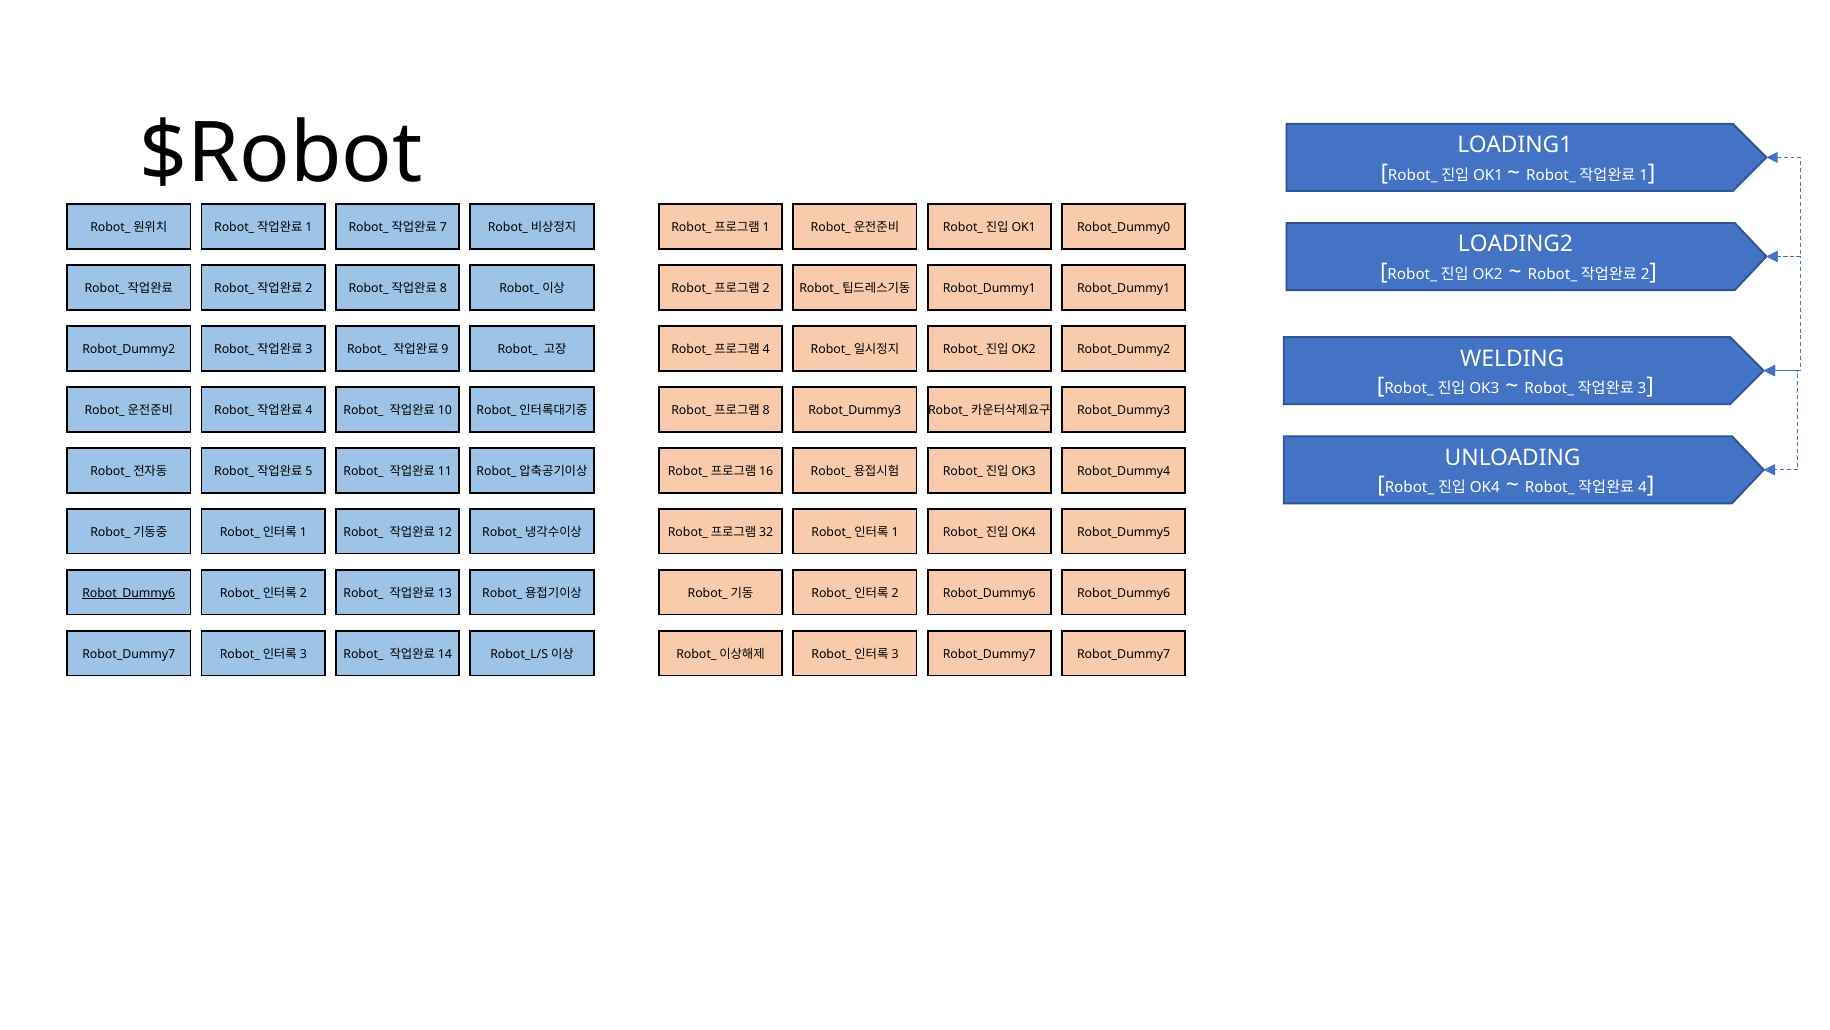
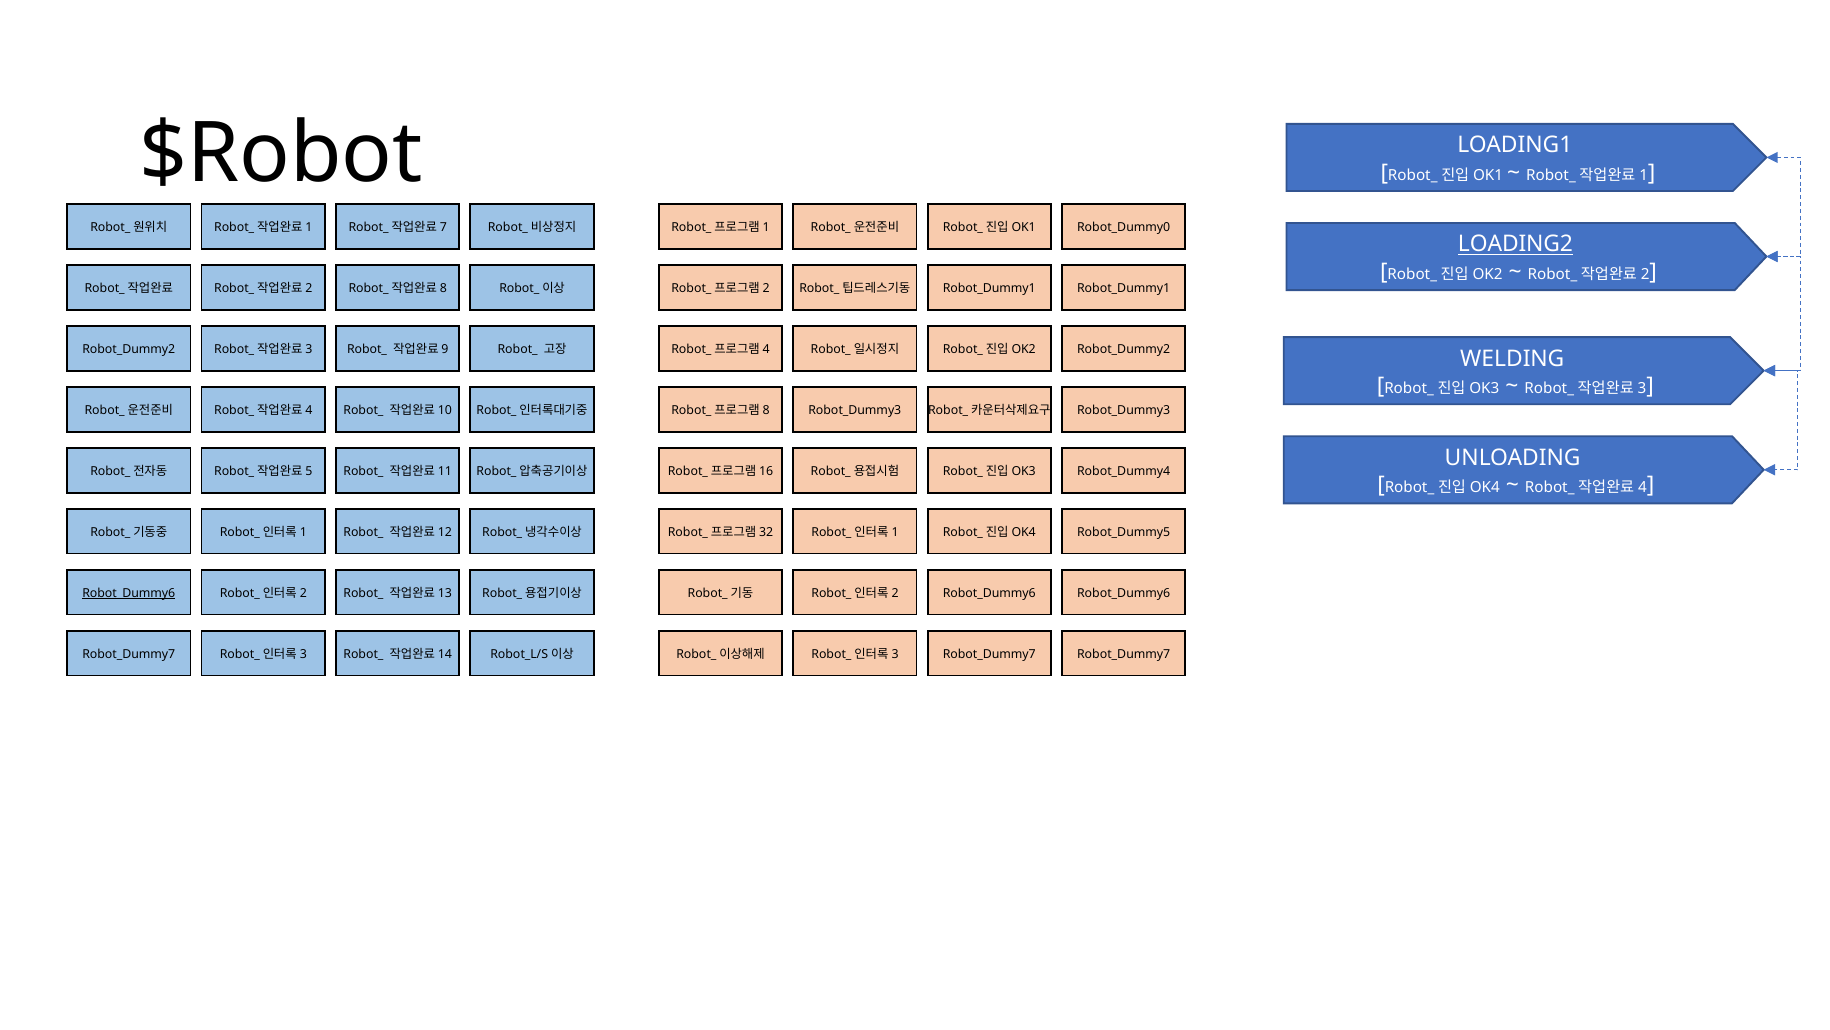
LOADING2 underline: none -> present (1515, 244)
